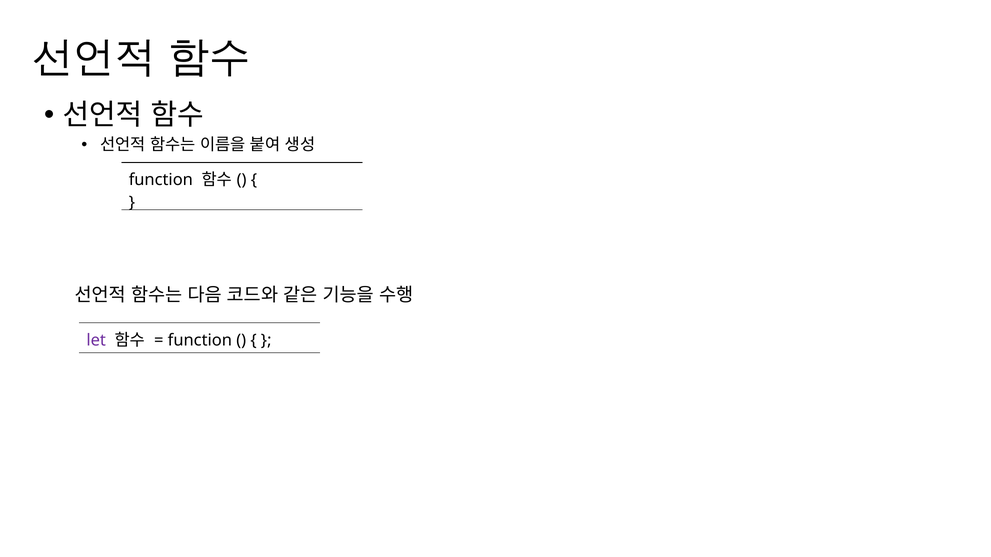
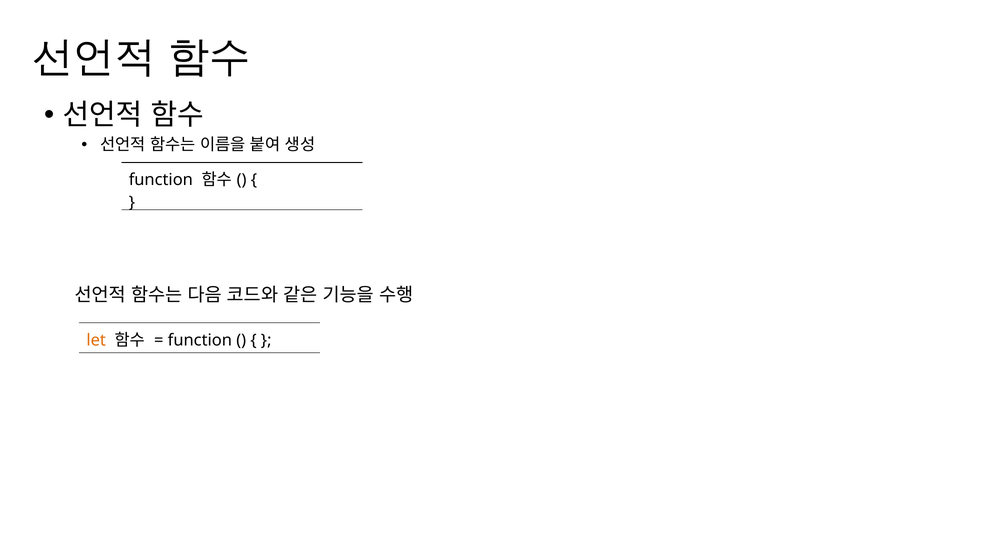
let colour: purple -> orange (96, 340)
